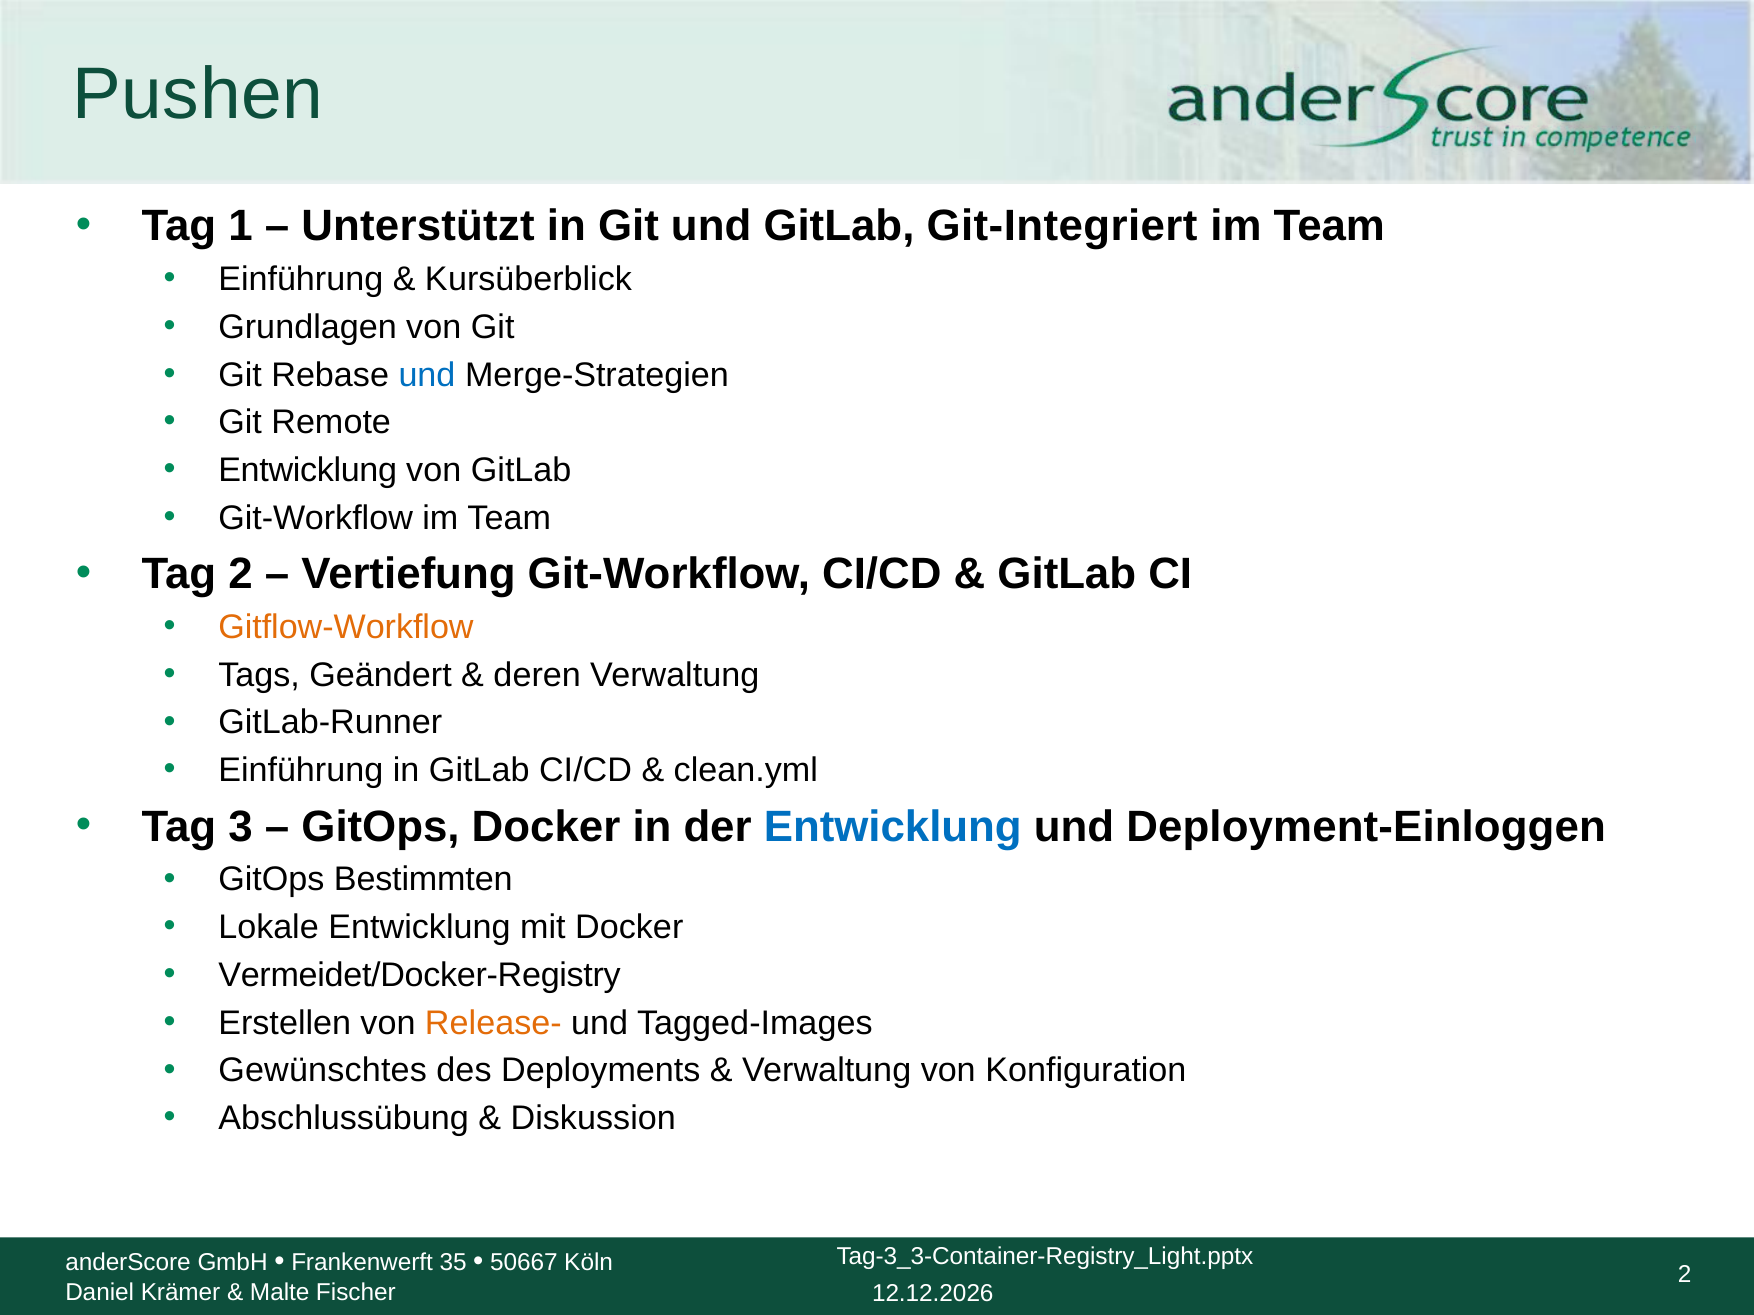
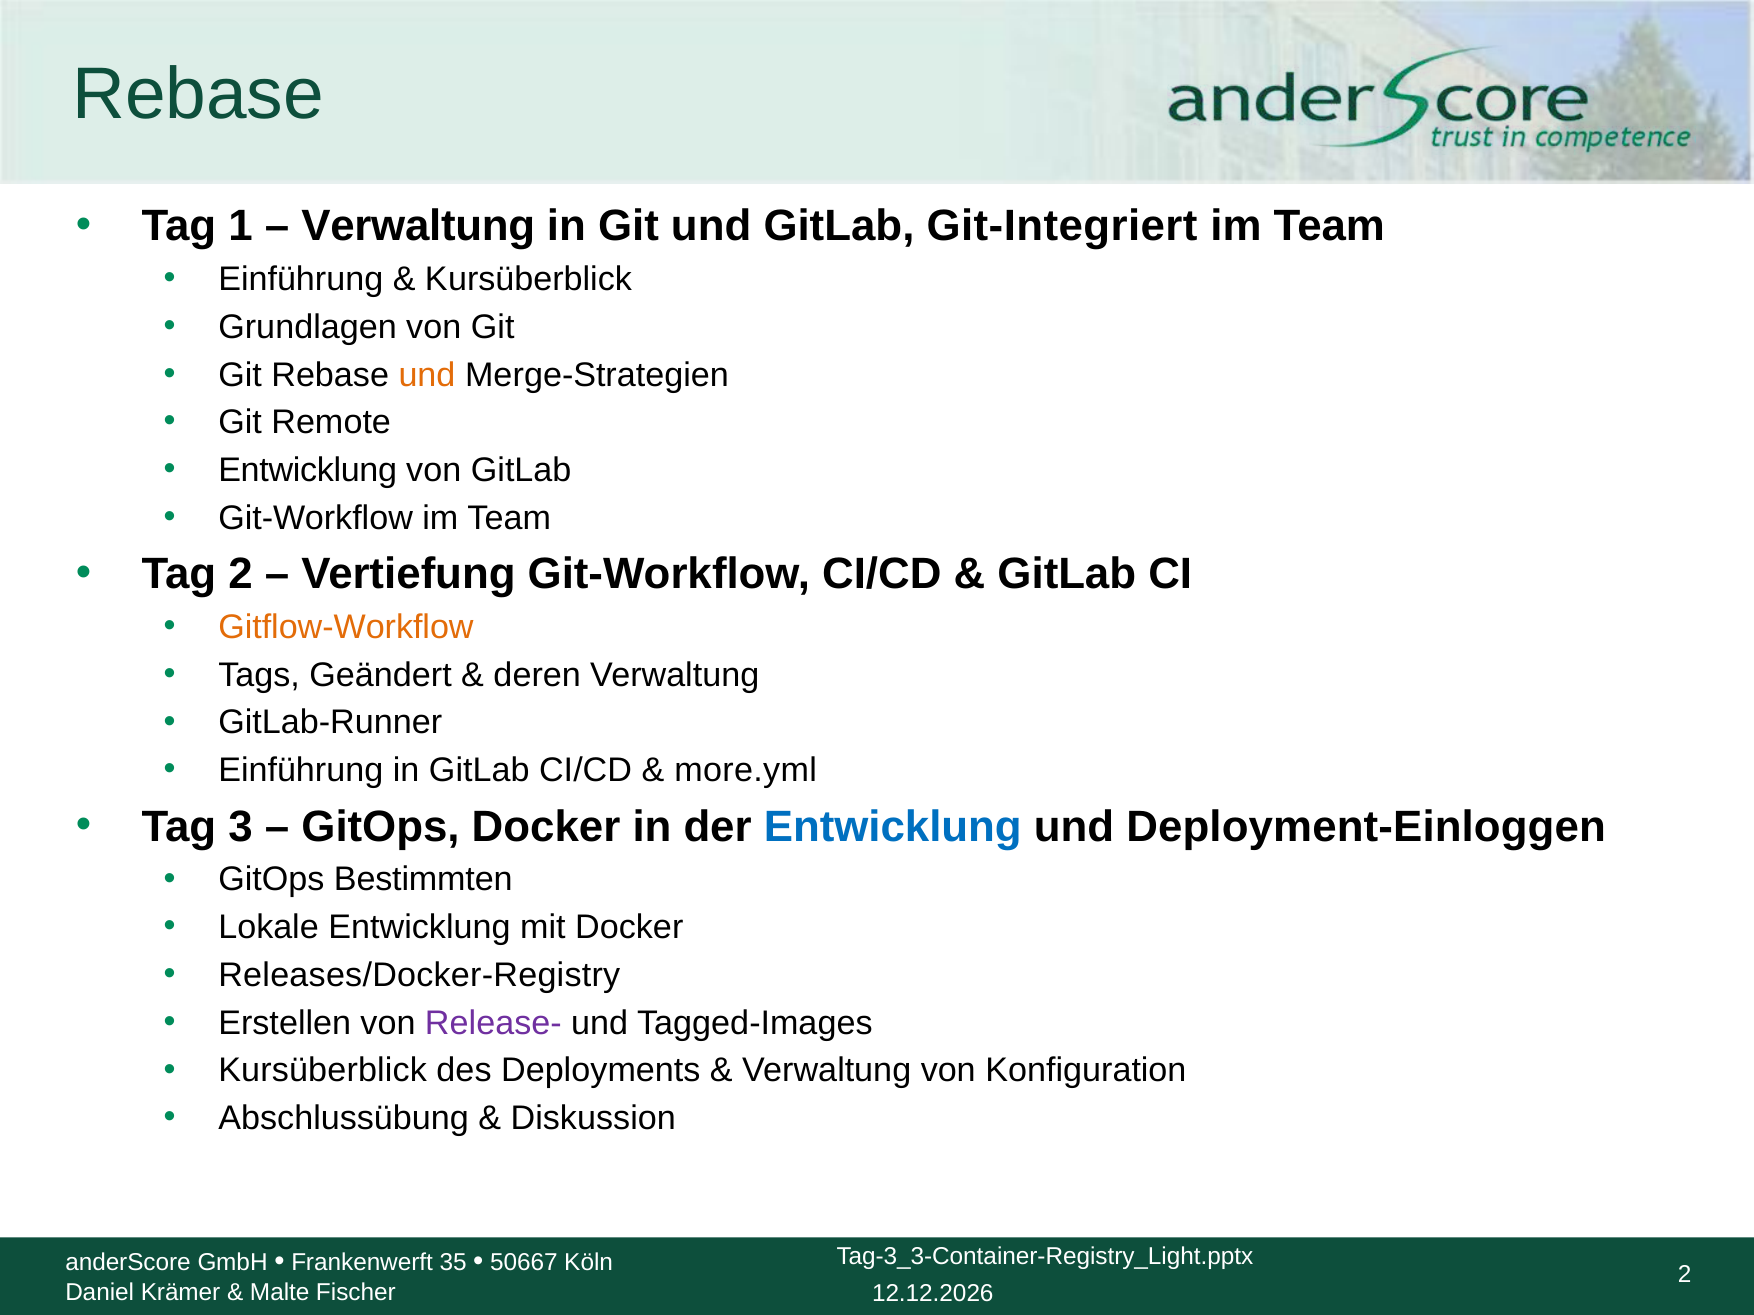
Pushen: Pushen -> Rebase (198, 95)
Unterstützt: Unterstützt -> Verwaltung (418, 226)
und colour: blue -> orange (427, 375)
clean.yml: clean.yml -> more.yml (746, 771)
Vermeidet/Docker-Registry: Vermeidet/Docker-Registry -> Releases/Docker-Registry (419, 976)
Release- colour: orange -> purple (493, 1023)
Gewünschtes: Gewünschtes -> Kursüberblick (323, 1071)
